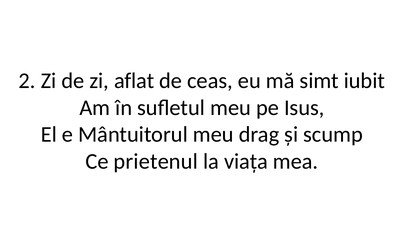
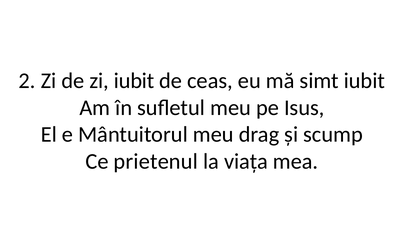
zi aflat: aflat -> iubit (134, 81)
